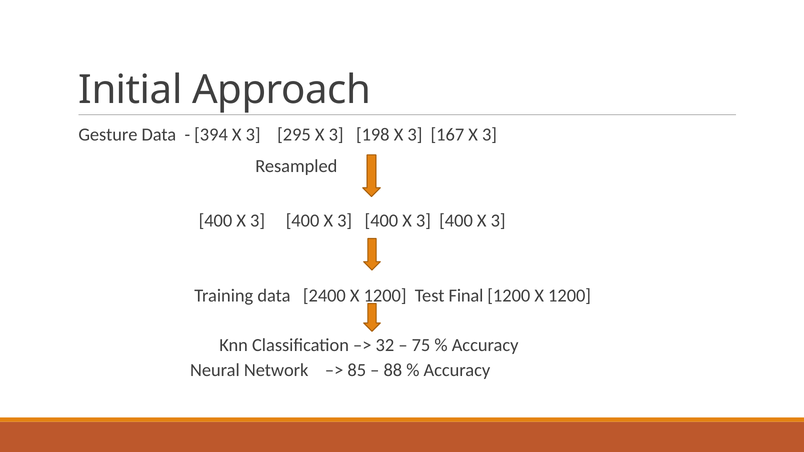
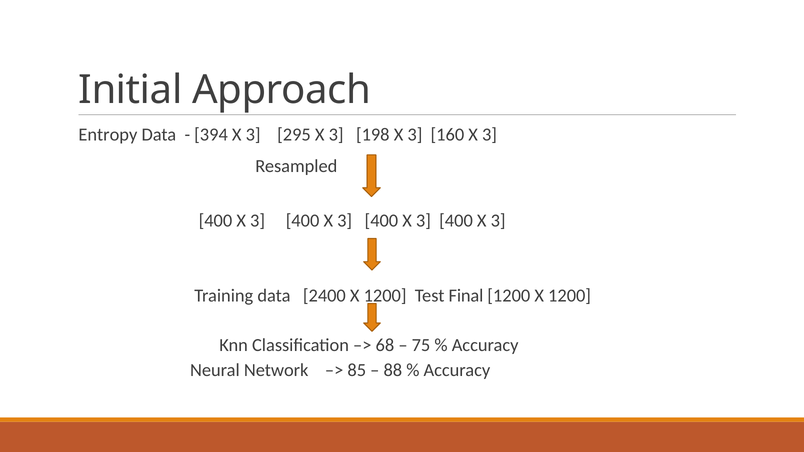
Gesture: Gesture -> Entropy (108, 135)
167: 167 -> 160 (447, 135)
32: 32 -> 68 (385, 346)
